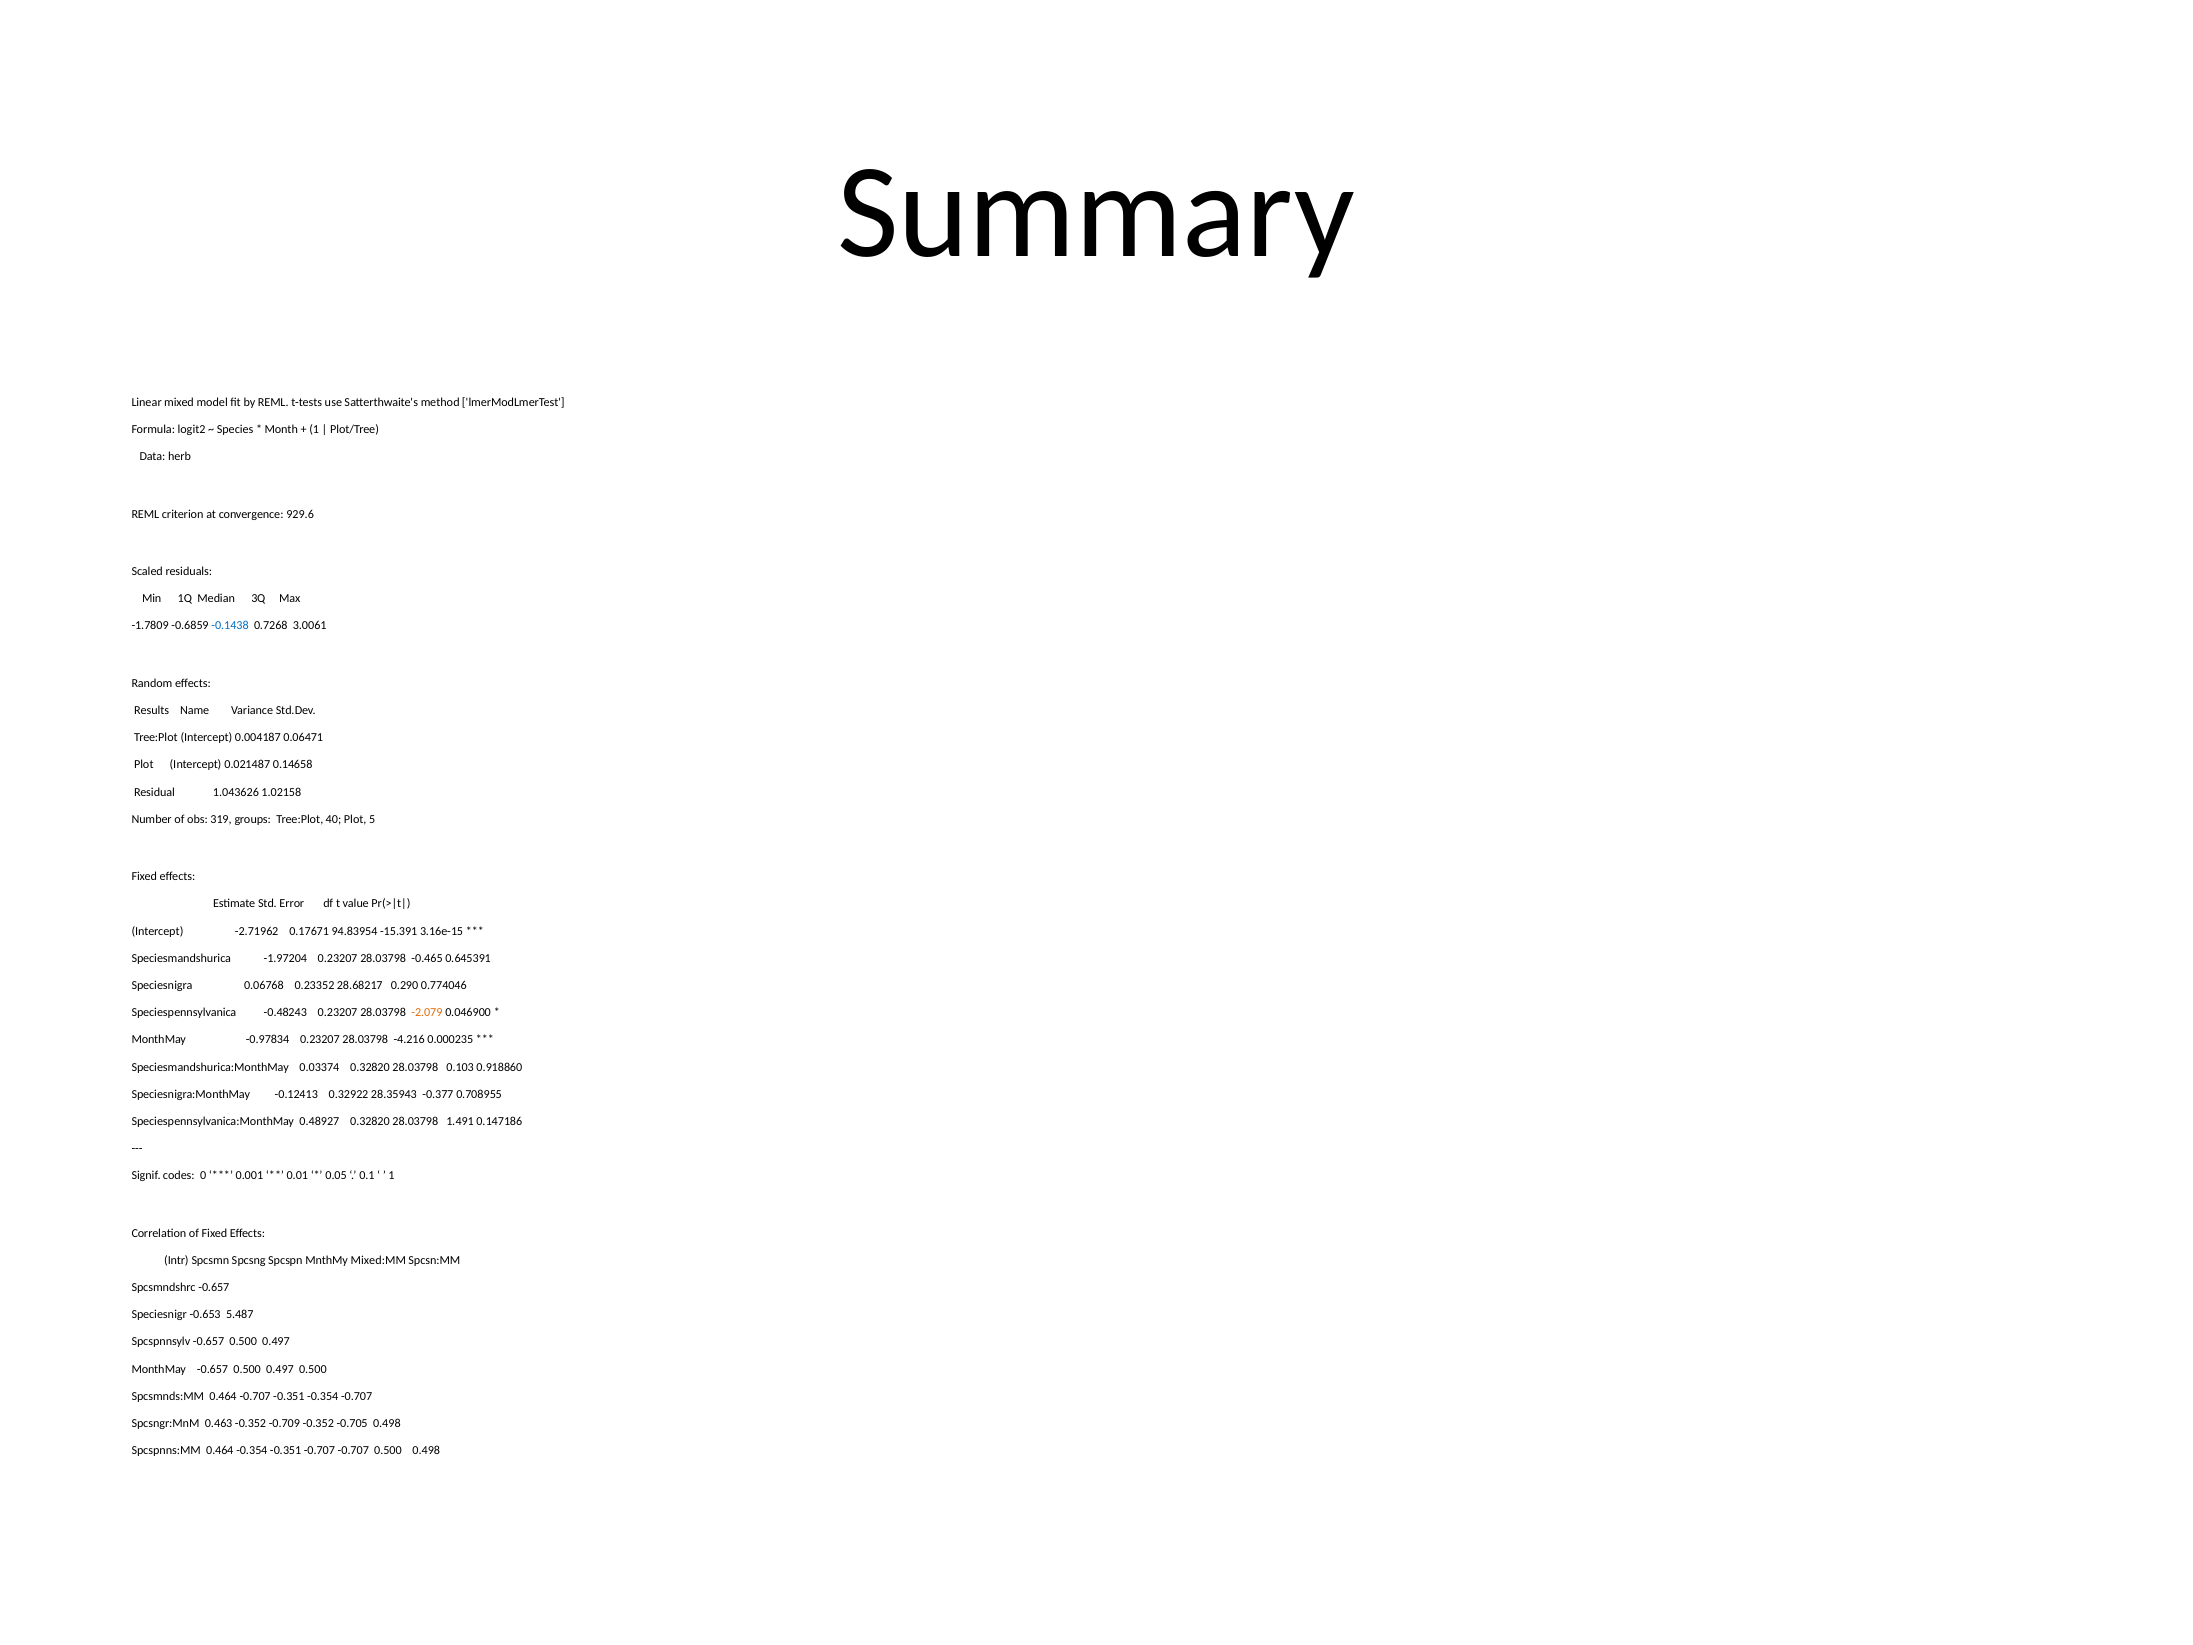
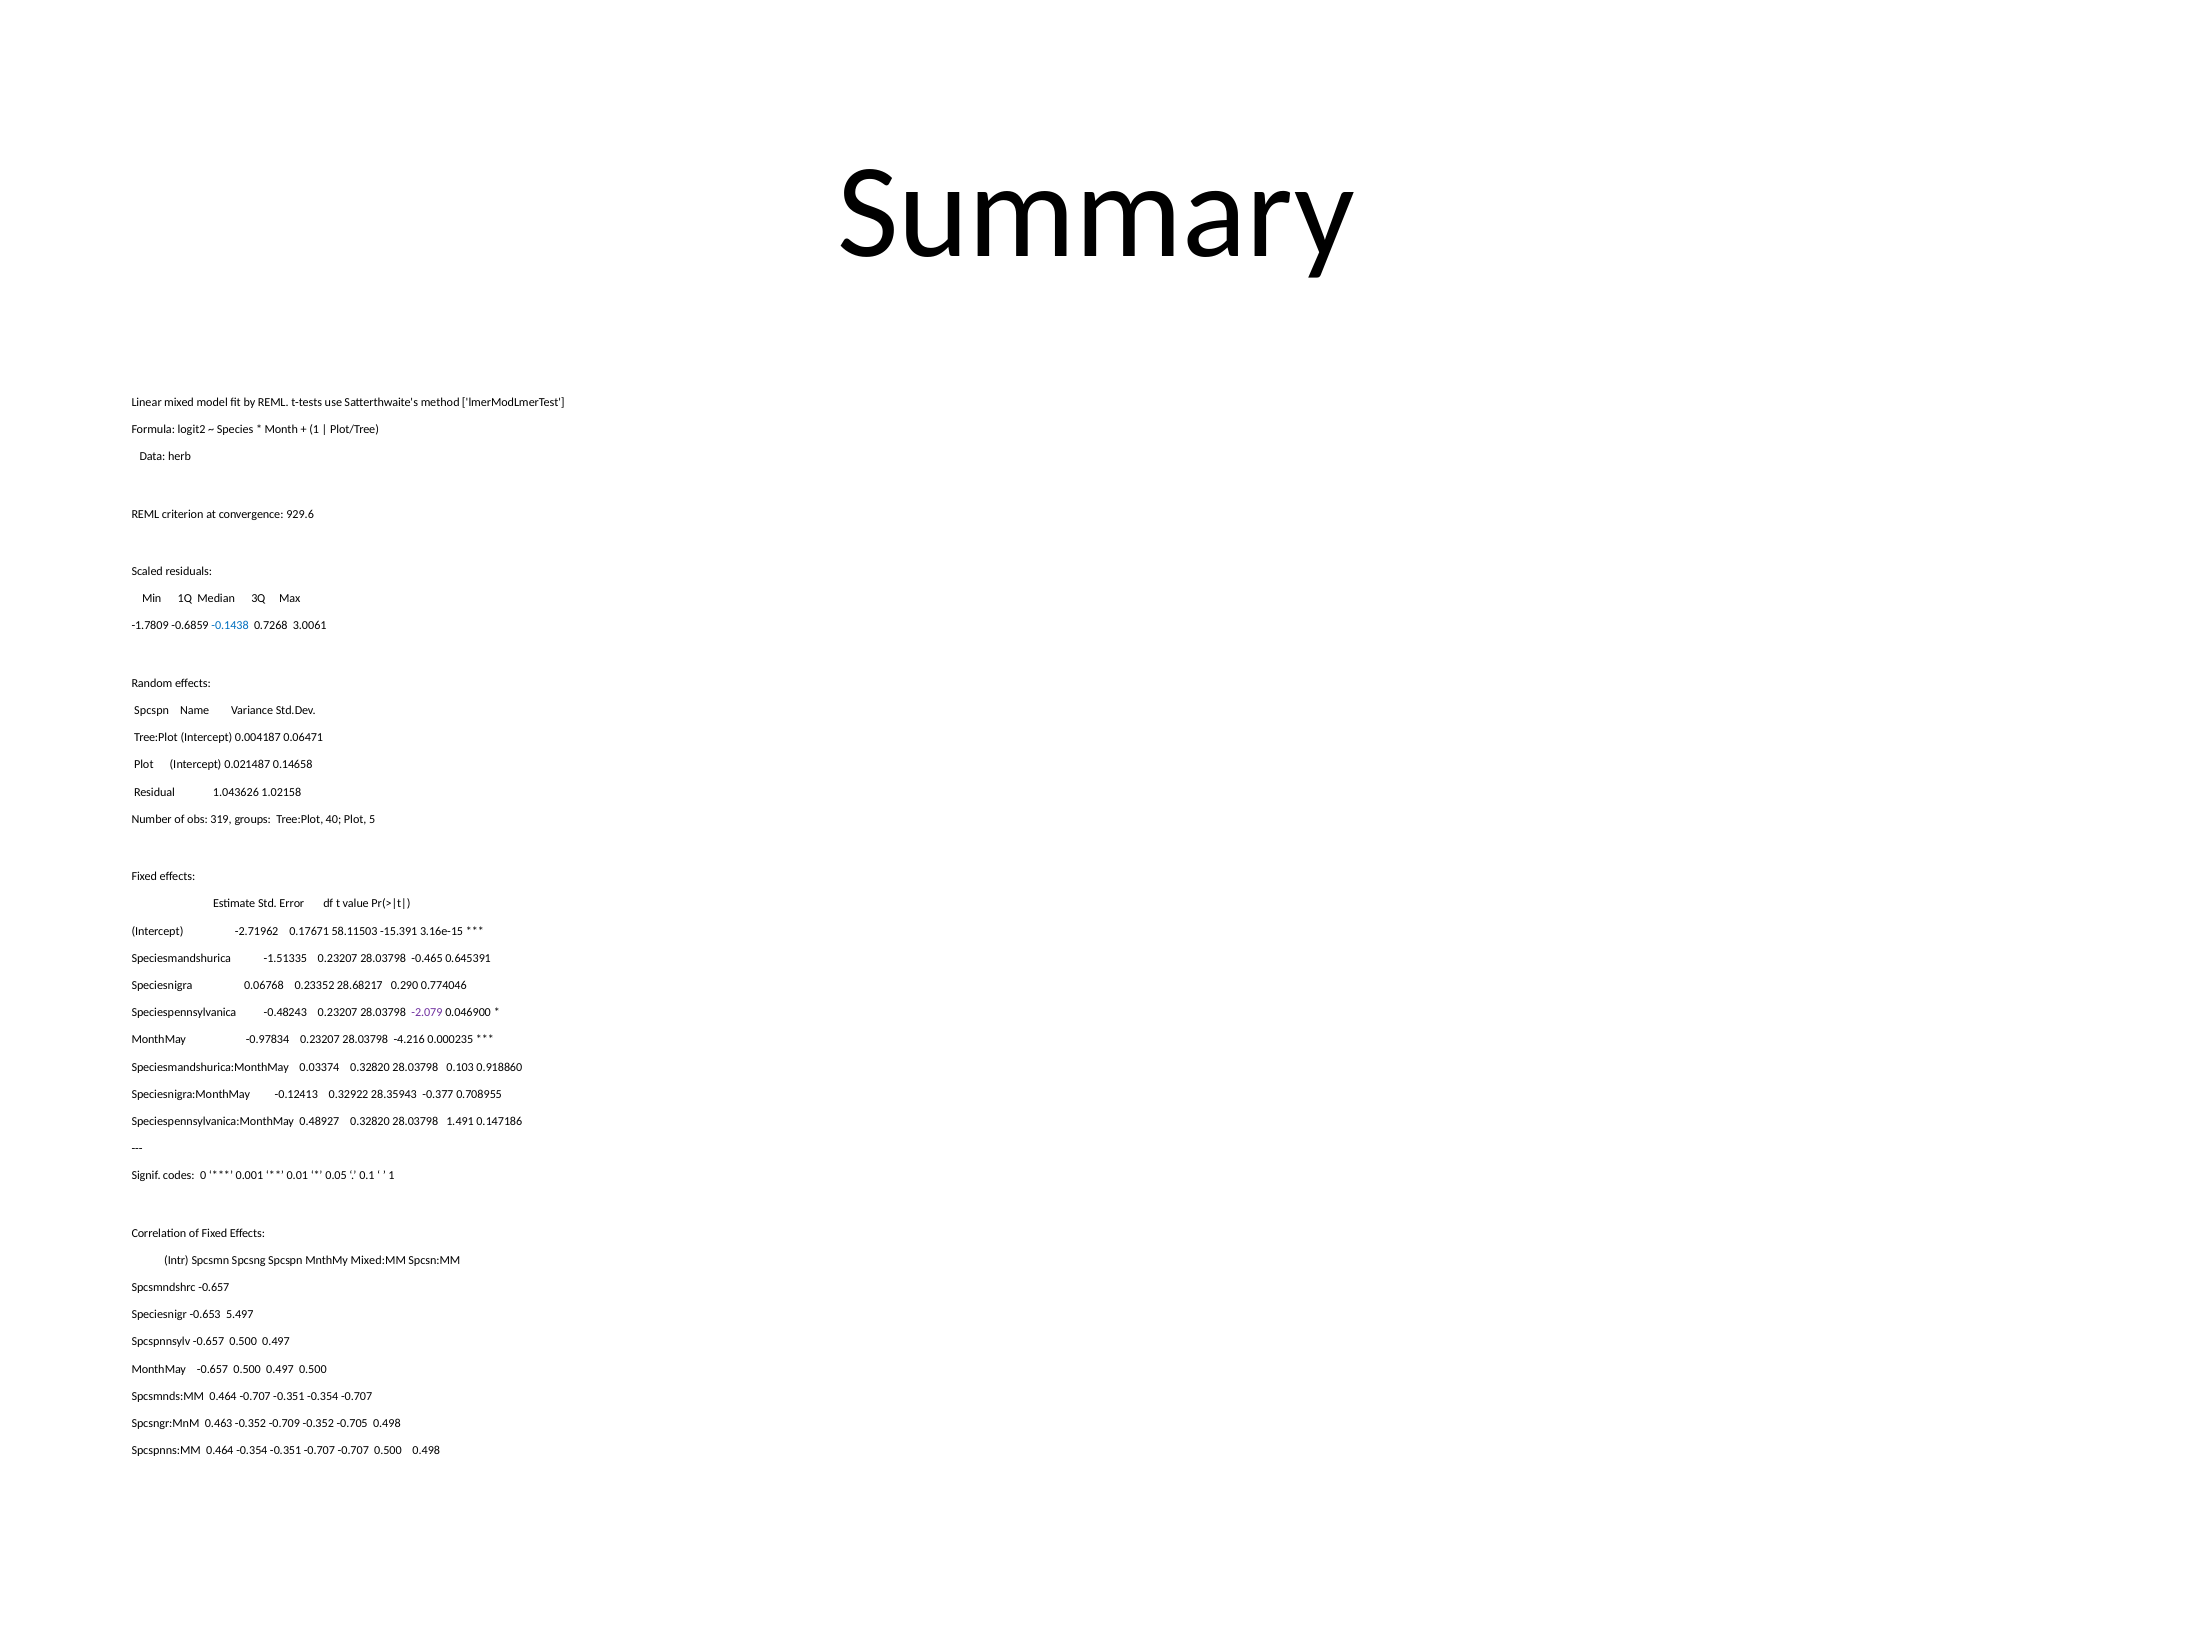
Results: Results -> Spcspn (152, 710)
94.83954: 94.83954 -> 58.11503 (355, 931)
-1.97204: -1.97204 -> -1.51335 (285, 958)
-2.079 colour: orange -> purple (427, 1012)
5.487: 5.487 -> 5.497 (240, 1315)
